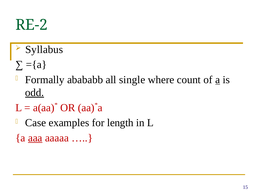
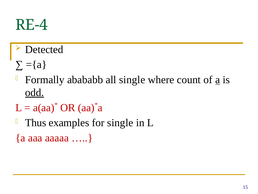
RE-2: RE-2 -> RE-4 (32, 25)
Syllabus: Syllabus -> Detected (44, 49)
Case: Case -> Thus (36, 122)
for length: length -> single (120, 122)
aaa underline: present -> none (35, 138)
